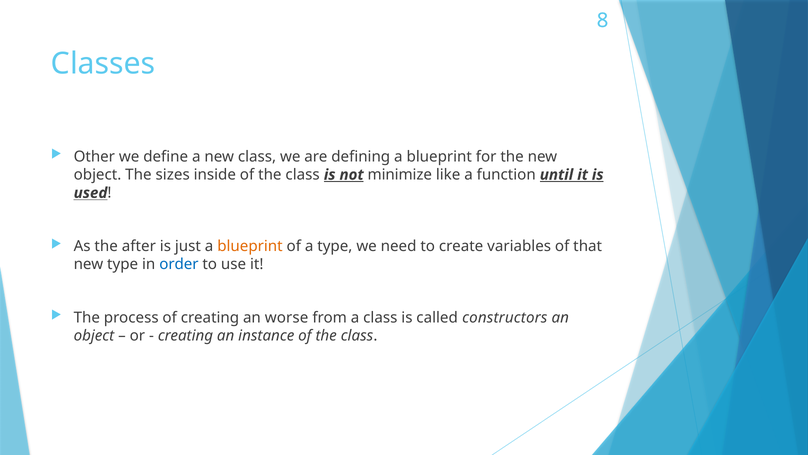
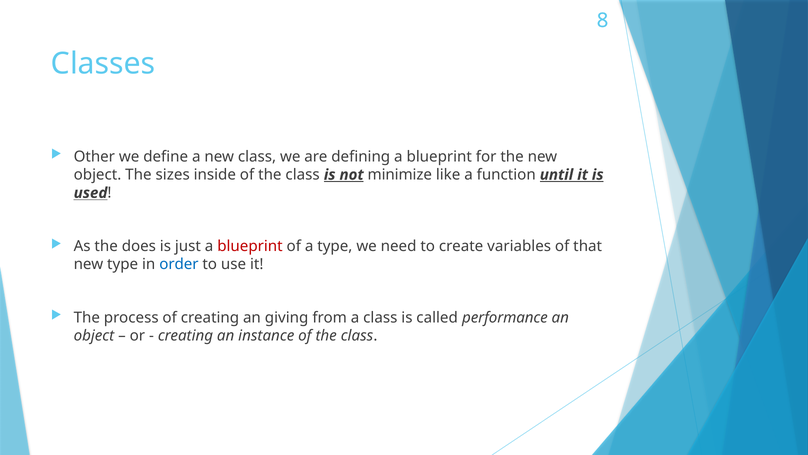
after: after -> does (139, 246)
blueprint colour: orange -> red (250, 246)
worse: worse -> giving (287, 317)
constructors: constructors -> performance (505, 317)
